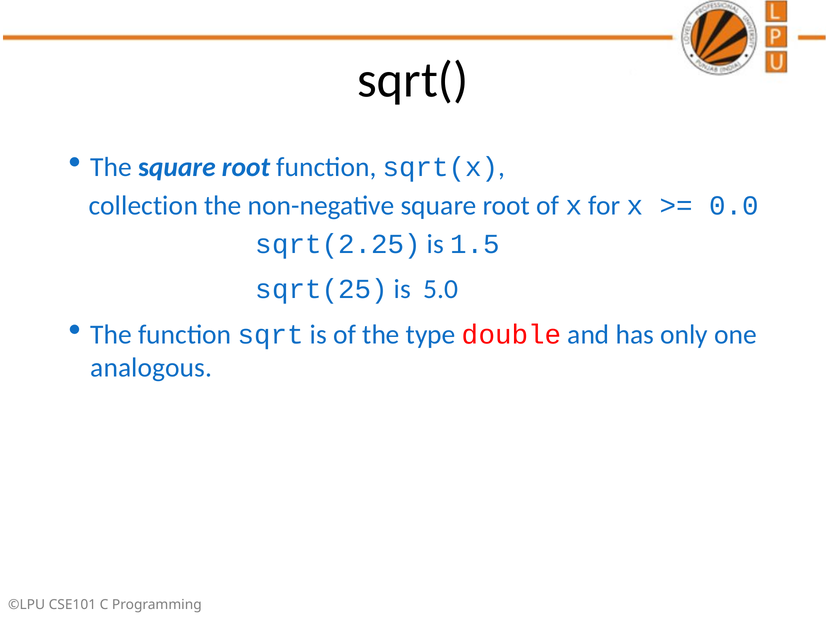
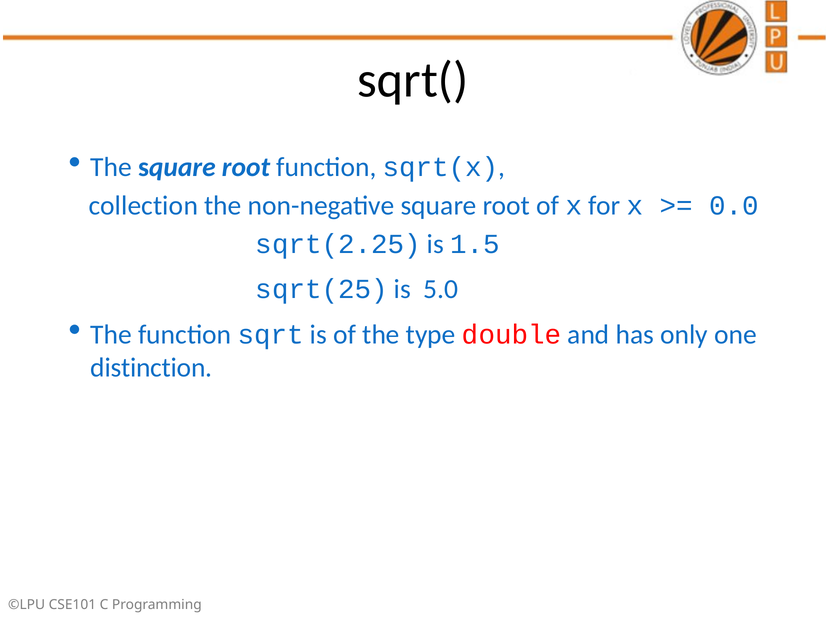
analogous: analogous -> distinction (151, 368)
